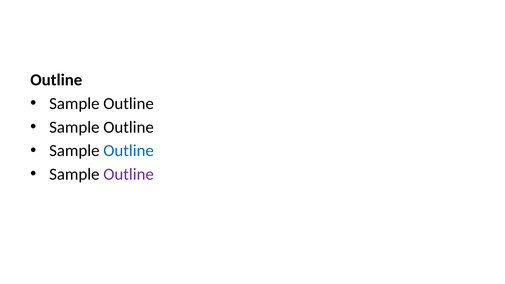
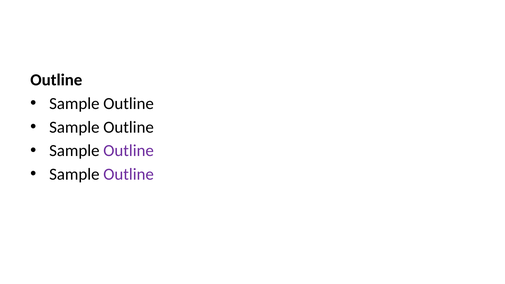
Outline colour: blue -> purple (129, 151)
